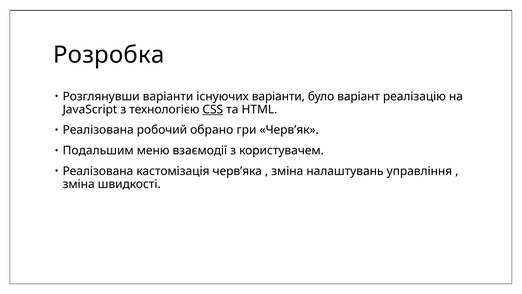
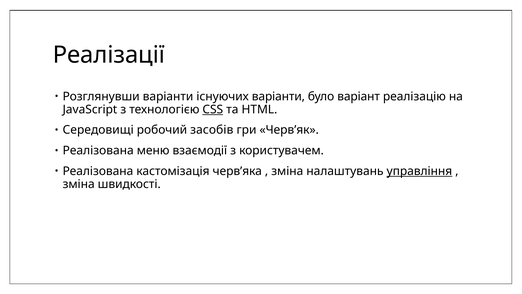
Розробка: Розробка -> Реалізації (109, 55)
Реалізована: Реалізована -> Середовищі (98, 130)
обрано: обрано -> засобів (212, 130)
Подальшим: Подальшим -> Реалізована (98, 150)
управління underline: none -> present (419, 171)
